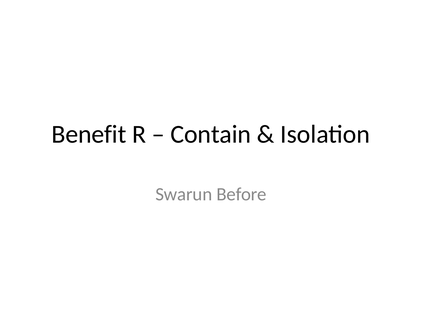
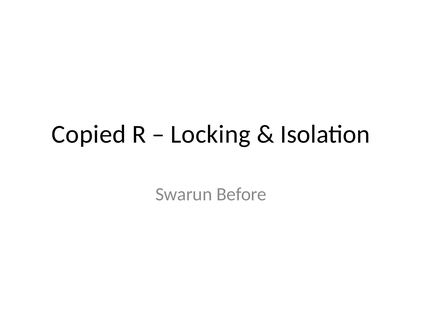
Benefit: Benefit -> Copied (89, 134)
Contain: Contain -> Locking (211, 134)
